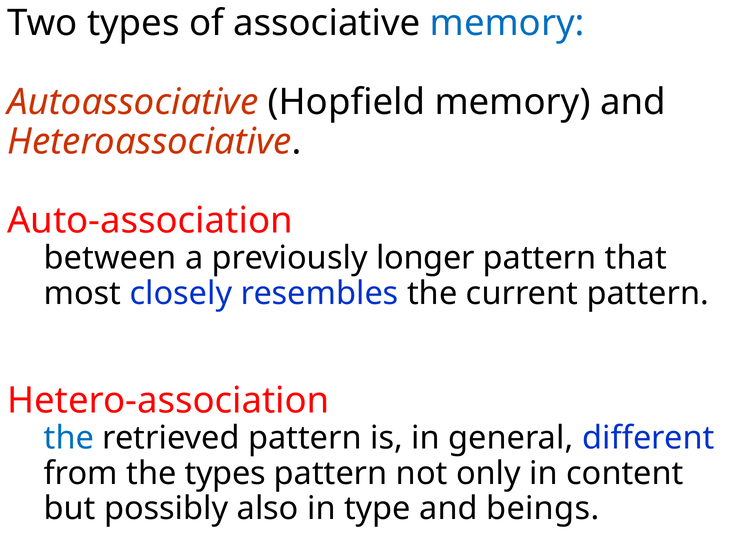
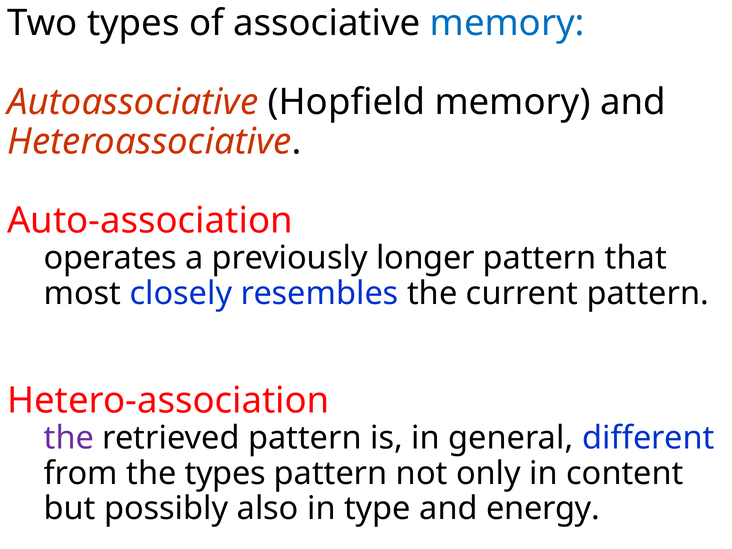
between: between -> operates (110, 258)
the colour: blue -> purple (69, 438)
beings: beings -> energy (543, 509)
